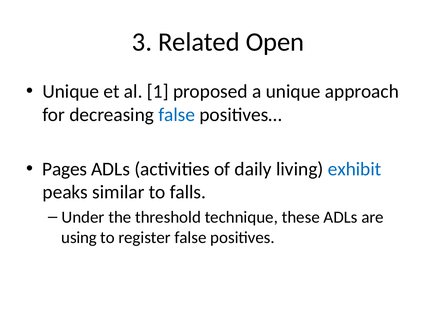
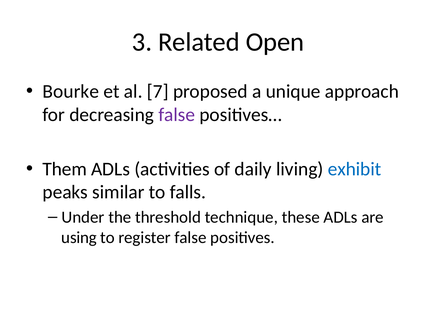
Unique: Unique -> Bourke (71, 91)
1: 1 -> 7 (158, 91)
false colour: blue -> purple (177, 115)
Pages: Pages -> Them (65, 169)
